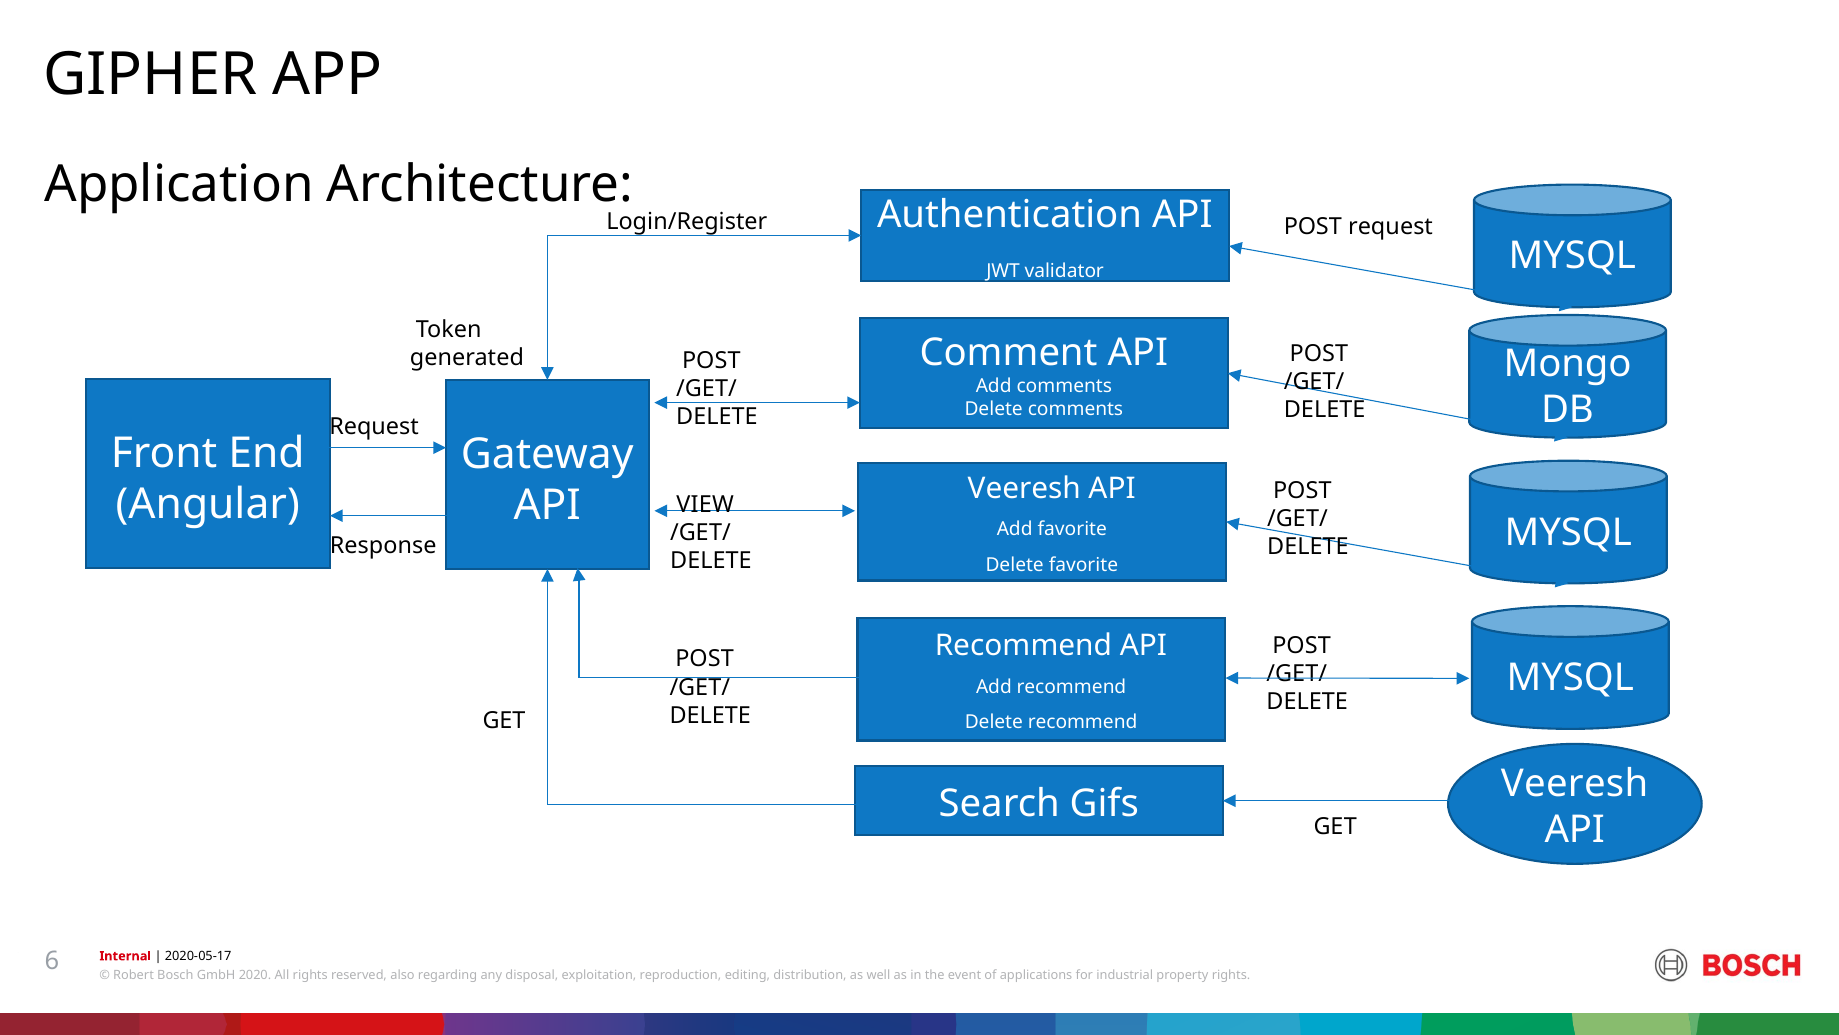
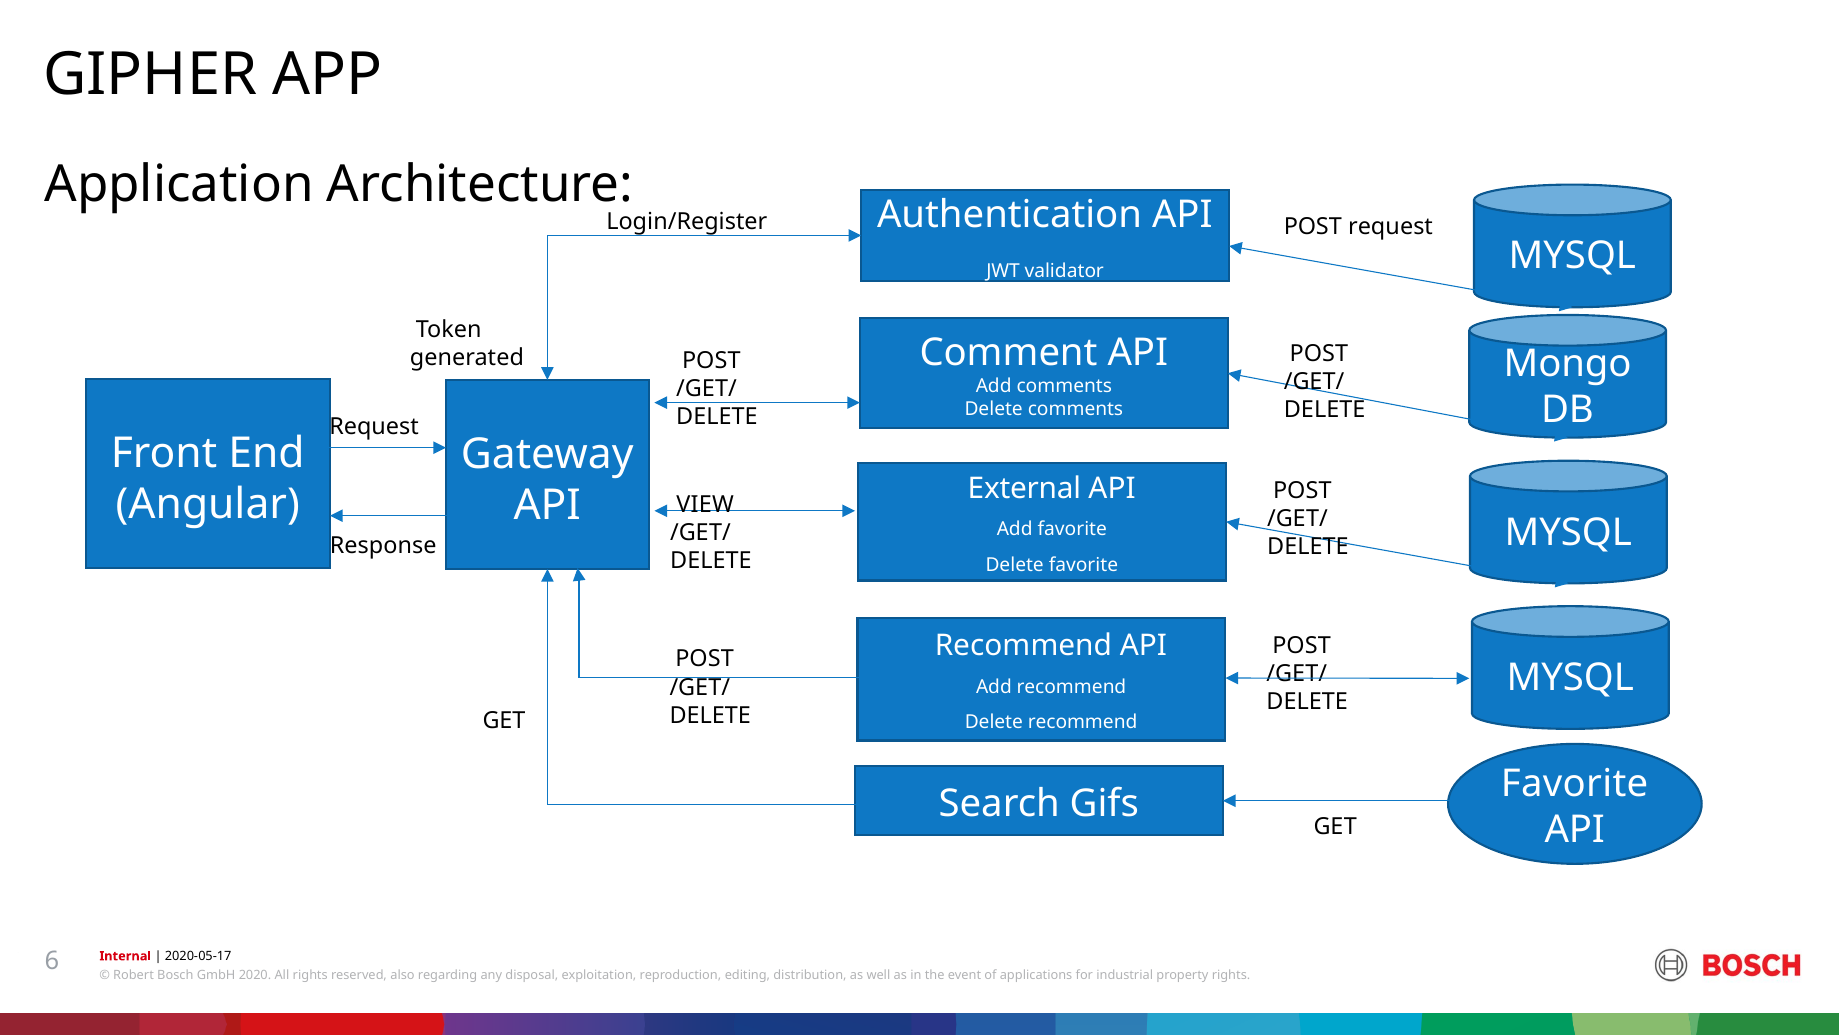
Veeresh: Veeresh -> External (1024, 488)
Veeresh: Veeresh -> Favorite (1575, 783)
